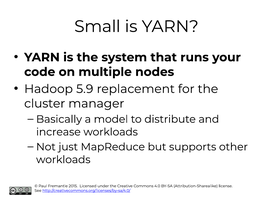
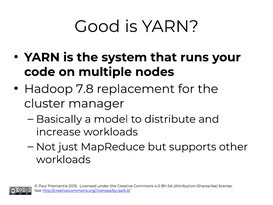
Small: Small -> Good (97, 26)
5.9: 5.9 -> 7.8 (85, 89)
